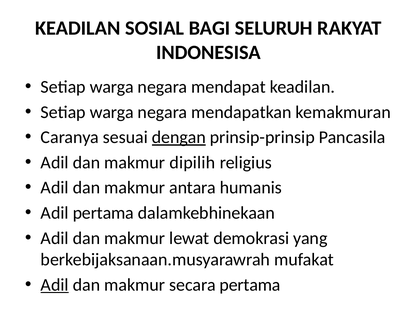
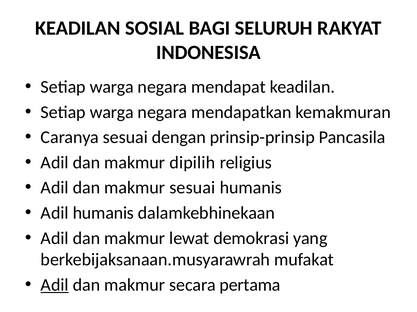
dengan underline: present -> none (179, 138)
makmur antara: antara -> sesuai (192, 188)
Adil pertama: pertama -> humanis (103, 213)
